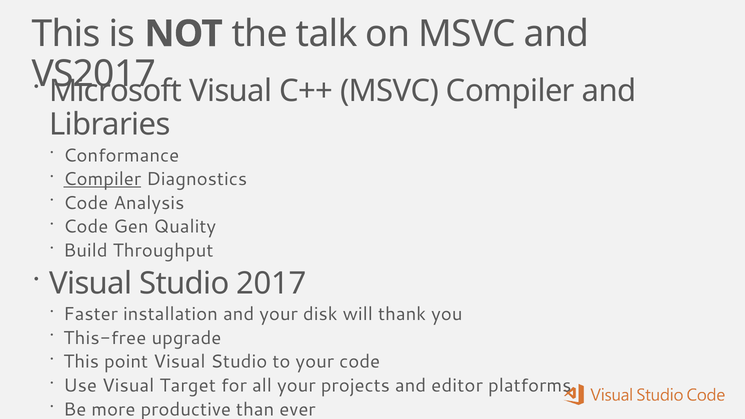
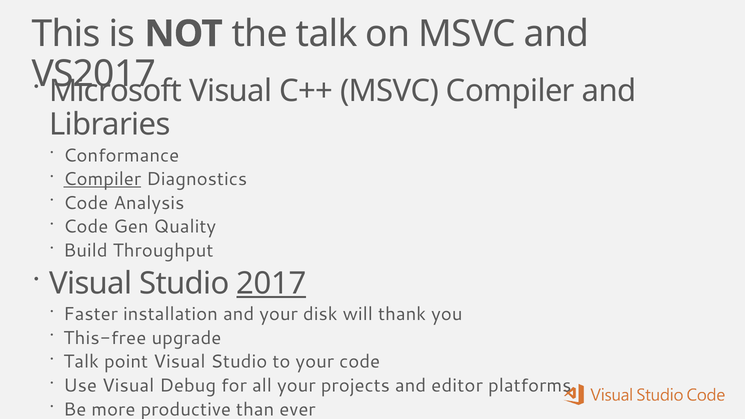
2017 underline: none -> present (271, 284)
This: This -> Talk (81, 362)
Target: Target -> Debug (188, 386)
